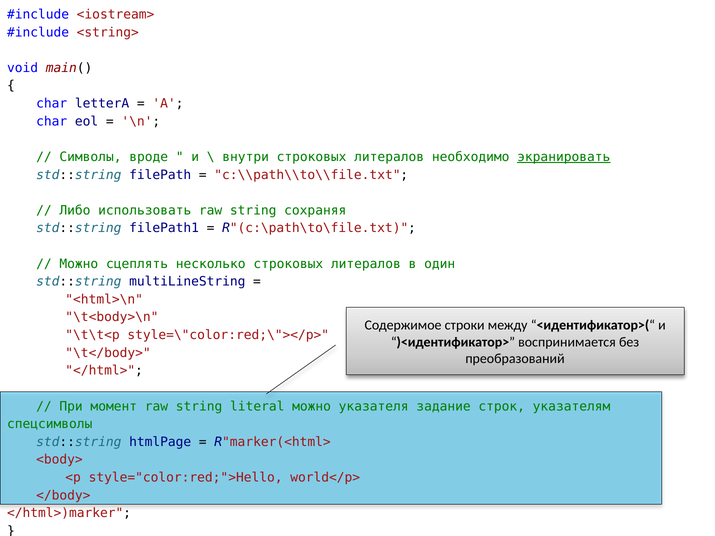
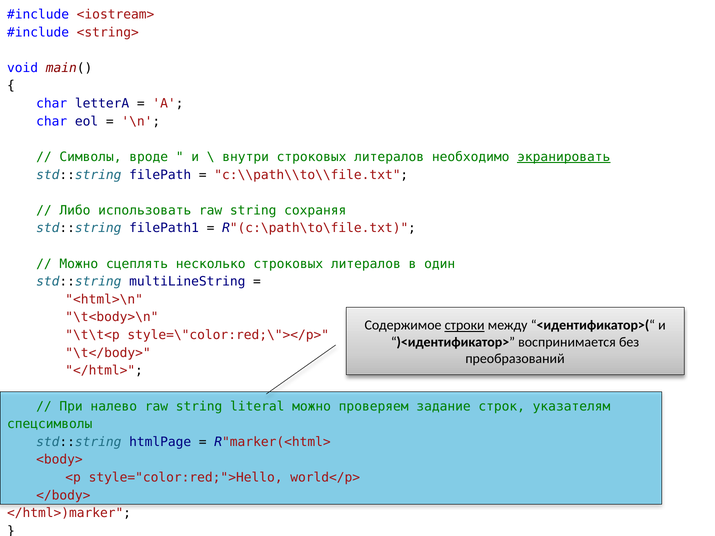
строки underline: none -> present (465, 326)
момент: момент -> налево (114, 406)
указателя: указателя -> проверяем (374, 406)
